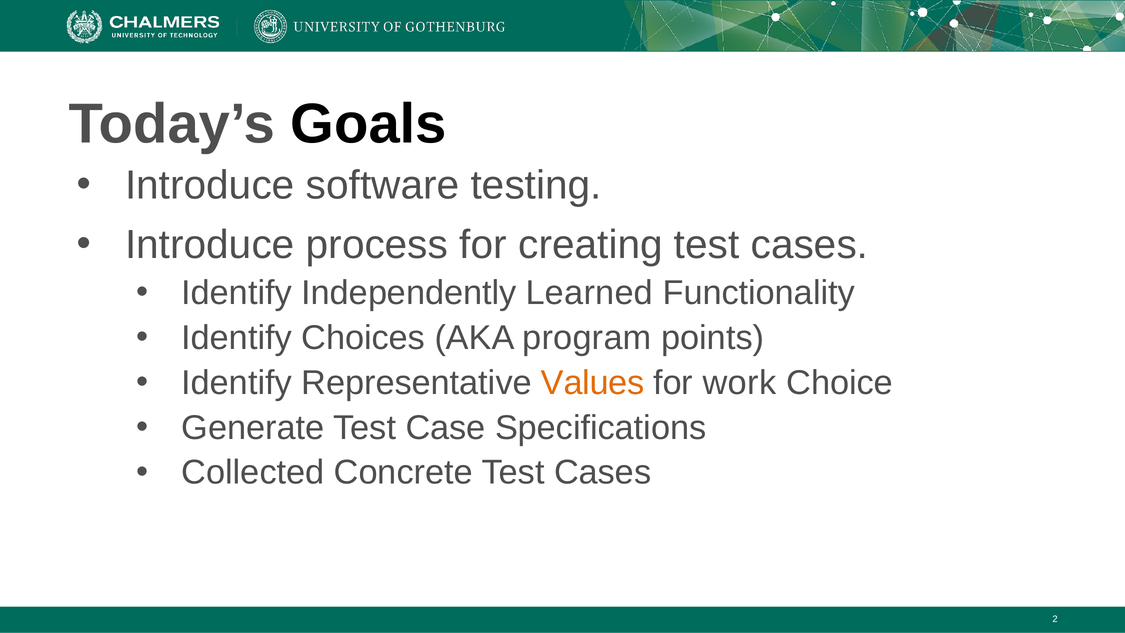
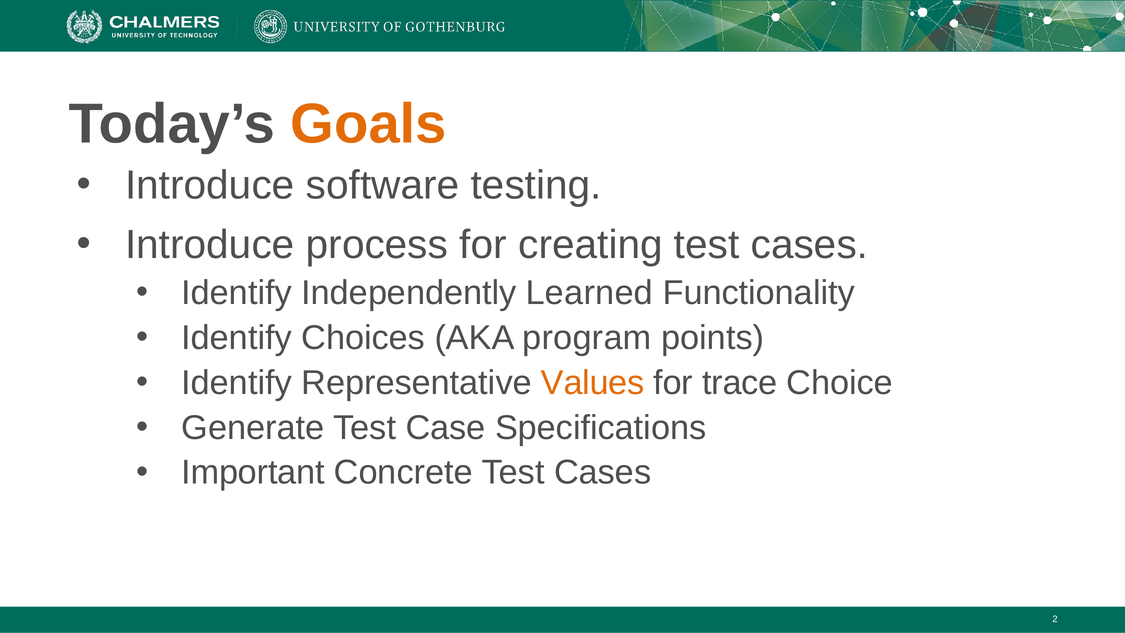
Goals colour: black -> orange (369, 124)
work: work -> trace (740, 383)
Collected: Collected -> Important (253, 472)
